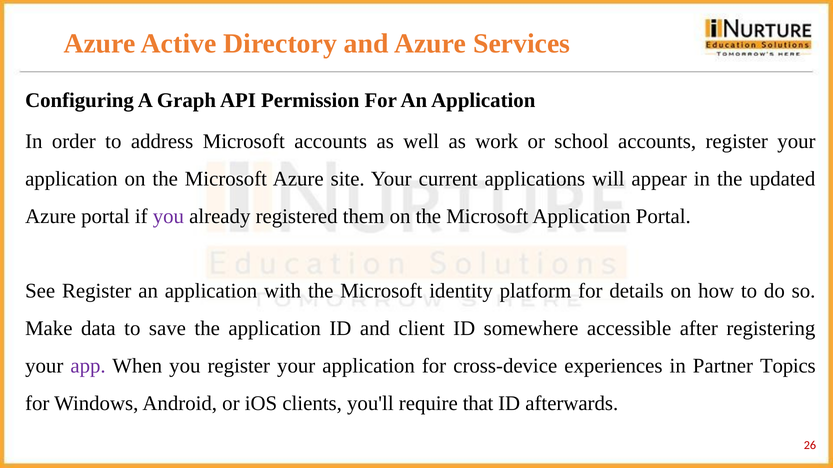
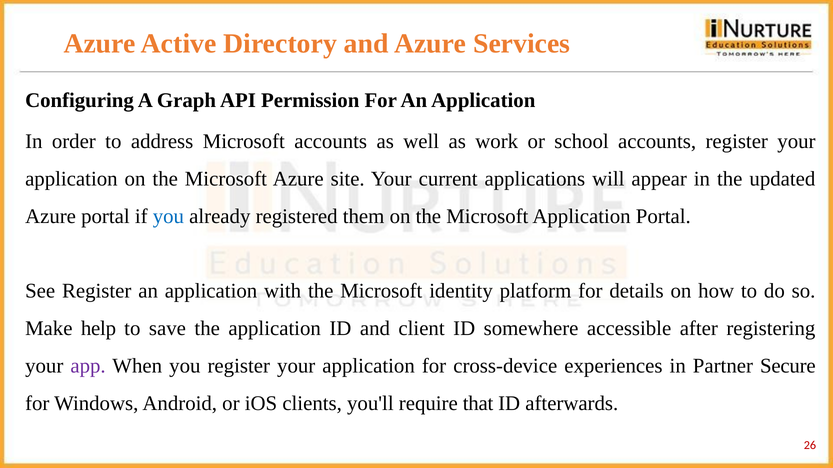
you colour: purple -> blue (168, 216)
data: data -> help (98, 329)
Topics: Topics -> Secure (788, 366)
